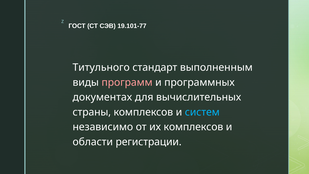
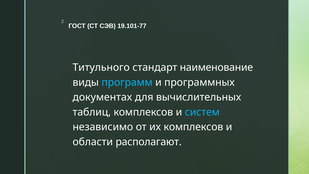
выполненным: выполненным -> наименование (216, 68)
программ colour: pink -> light blue (127, 82)
страны: страны -> таблиц (92, 112)
регистрации: регистрации -> располагают (149, 142)
